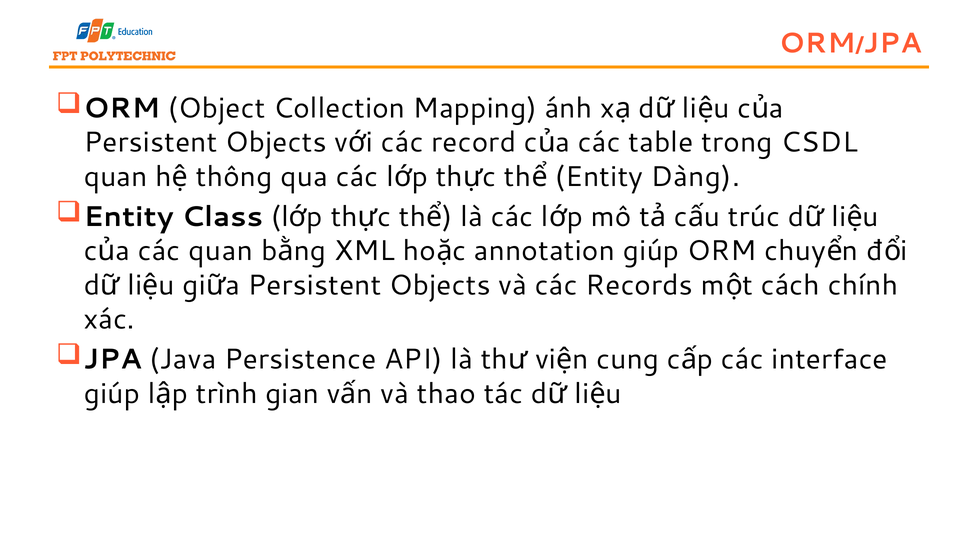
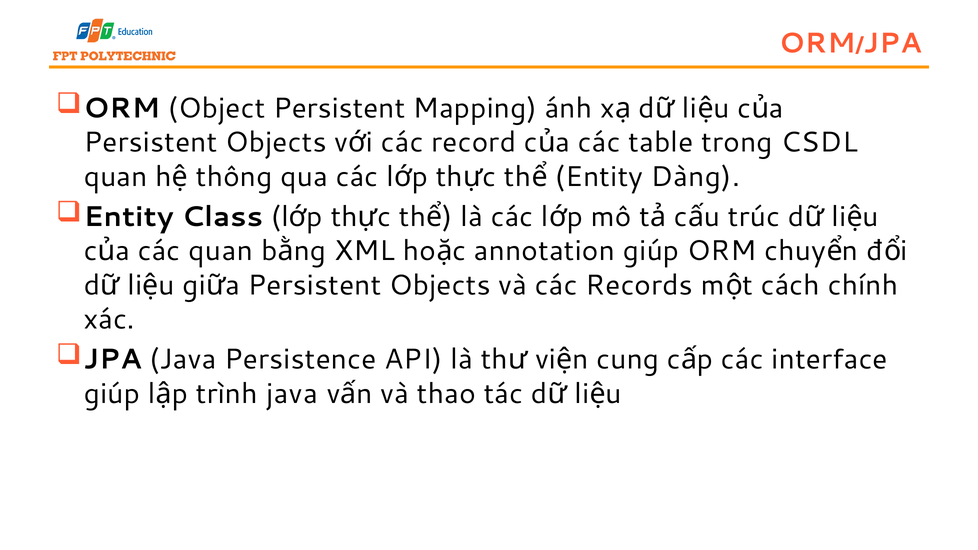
Object Collection: Collection -> Persistent (339, 108)
trình gian: gian -> java (292, 394)
